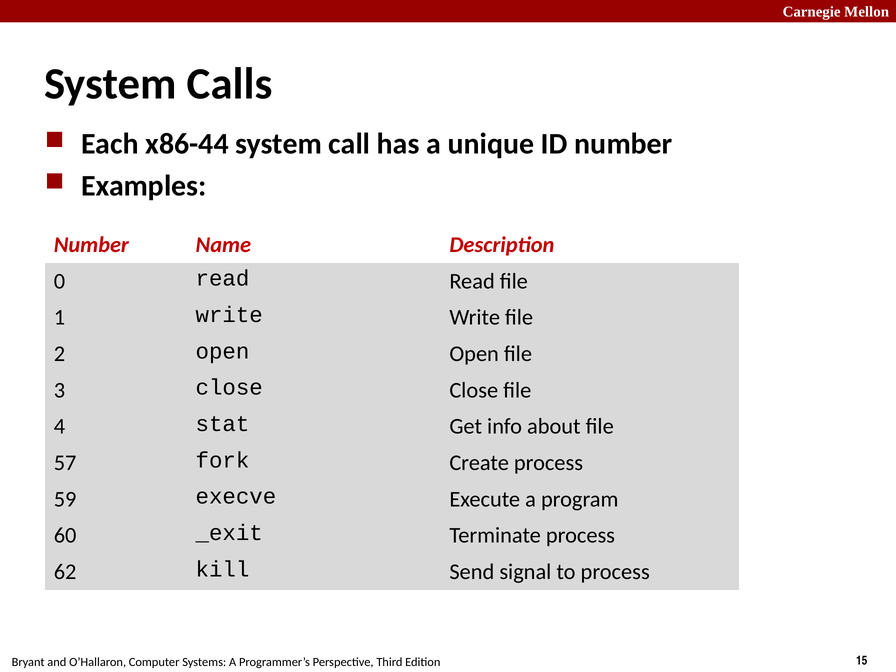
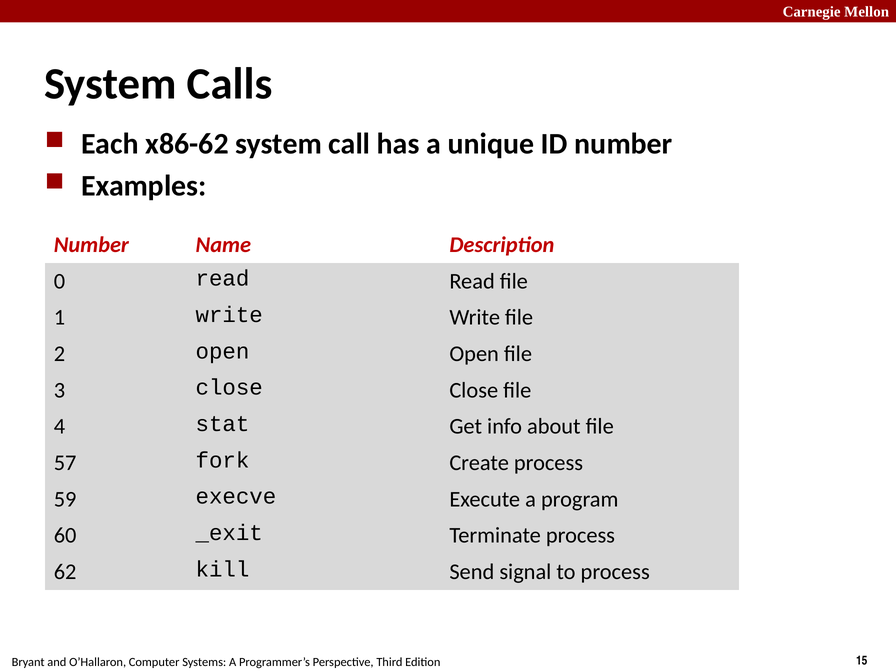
x86-44: x86-44 -> x86-62 (187, 144)
